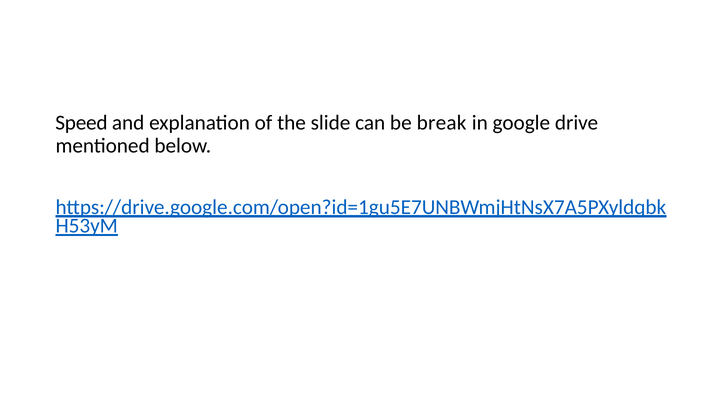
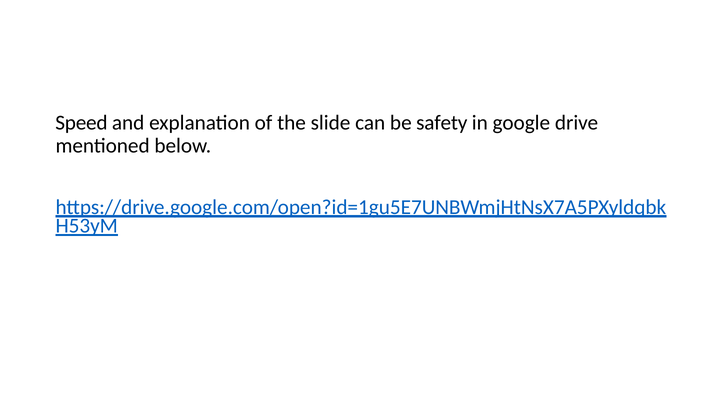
break: break -> safety (442, 123)
